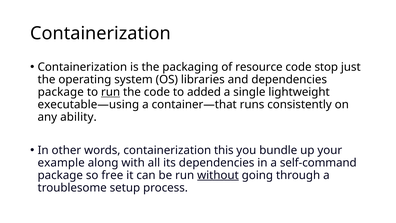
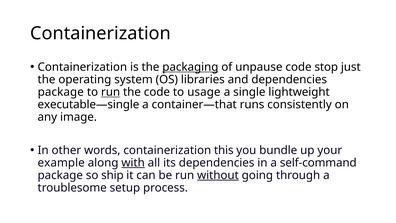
packaging underline: none -> present (190, 67)
resource: resource -> unpause (259, 67)
added: added -> usage (204, 92)
executable—using: executable—using -> executable—single (88, 104)
ability: ability -> image (79, 117)
with underline: none -> present (133, 163)
free: free -> ship (112, 175)
